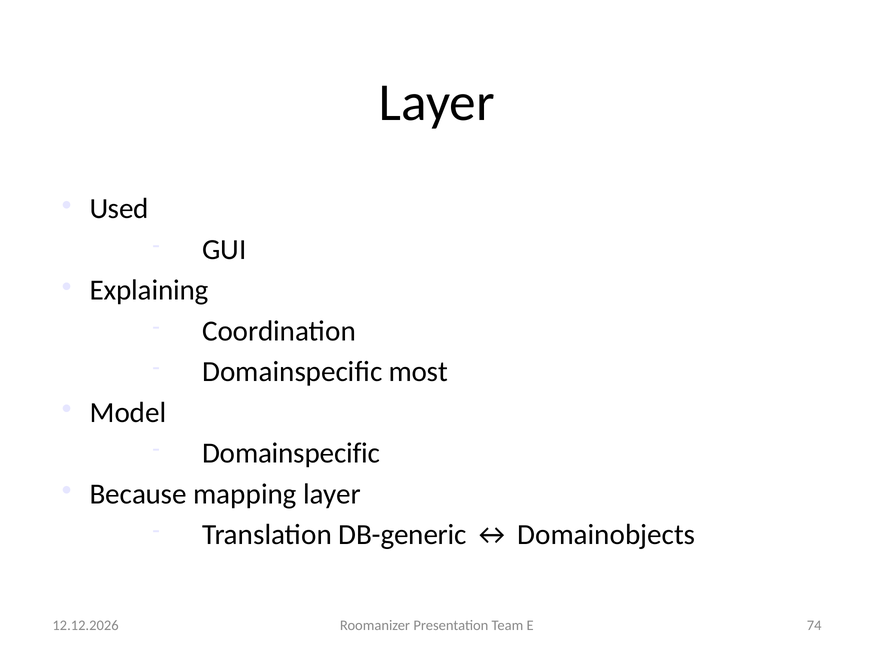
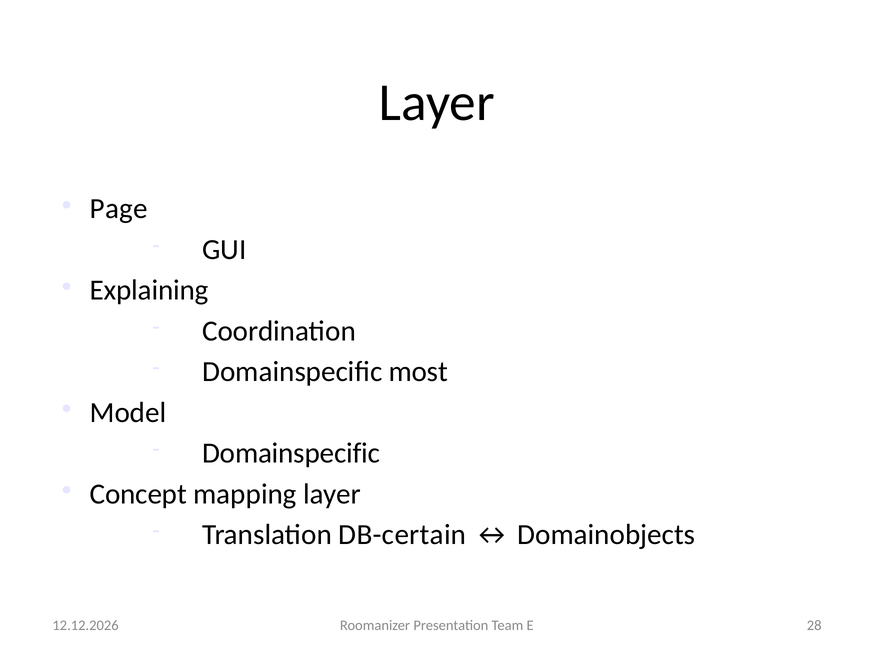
Used: Used -> Page (119, 209)
Because: Because -> Concept (138, 494)
DB-generic: DB-generic -> DB-certain (402, 535)
74: 74 -> 28 (814, 626)
